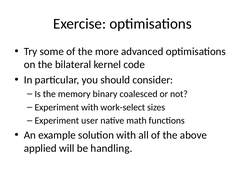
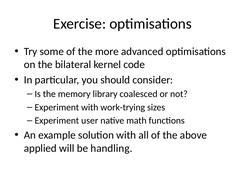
binary: binary -> library (105, 94)
work-select: work-select -> work-trying (123, 107)
